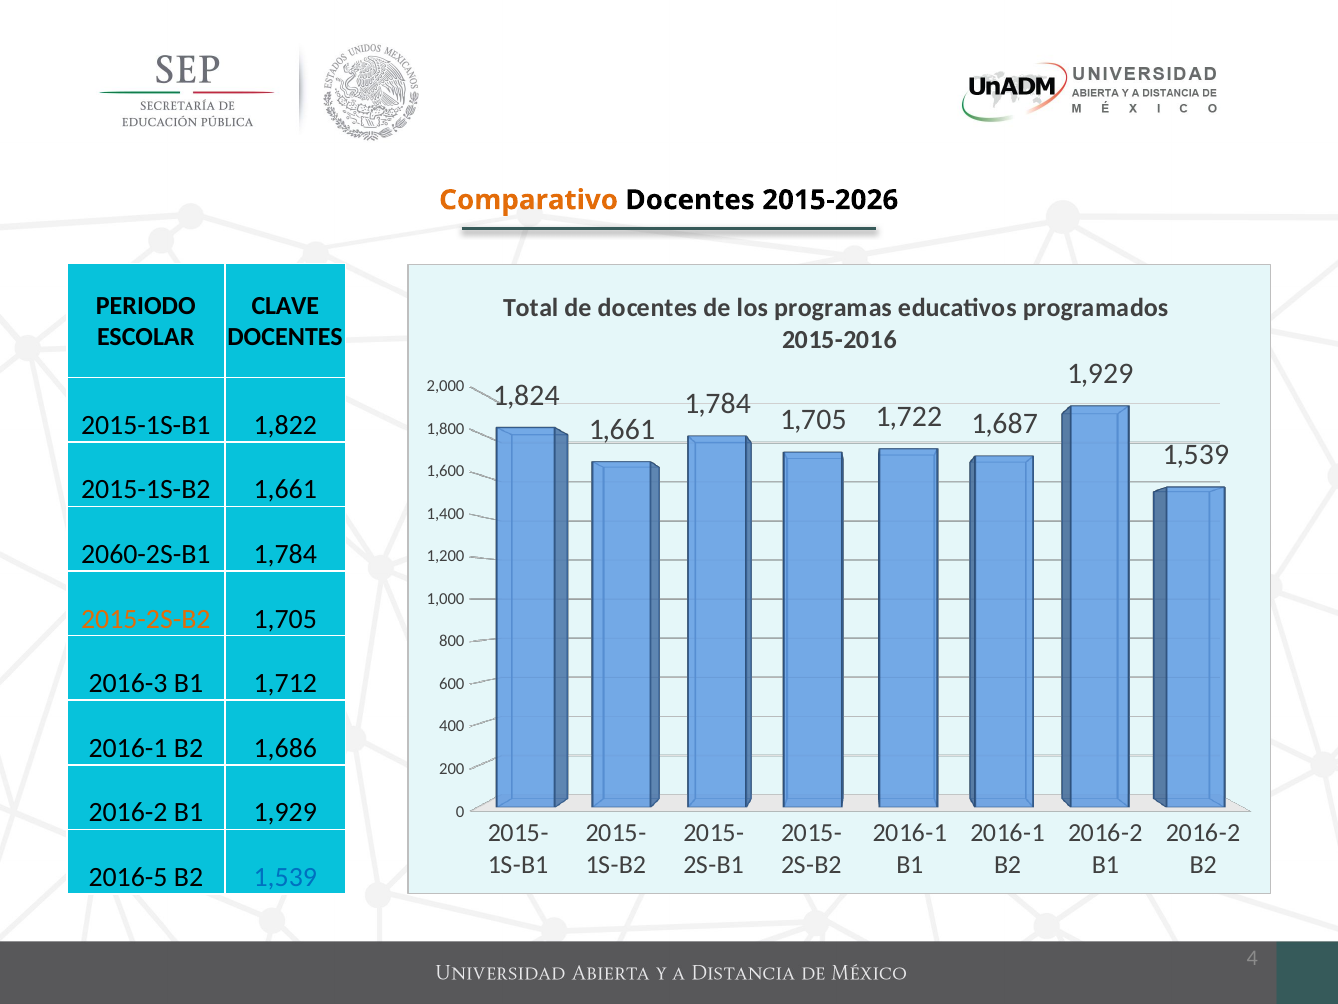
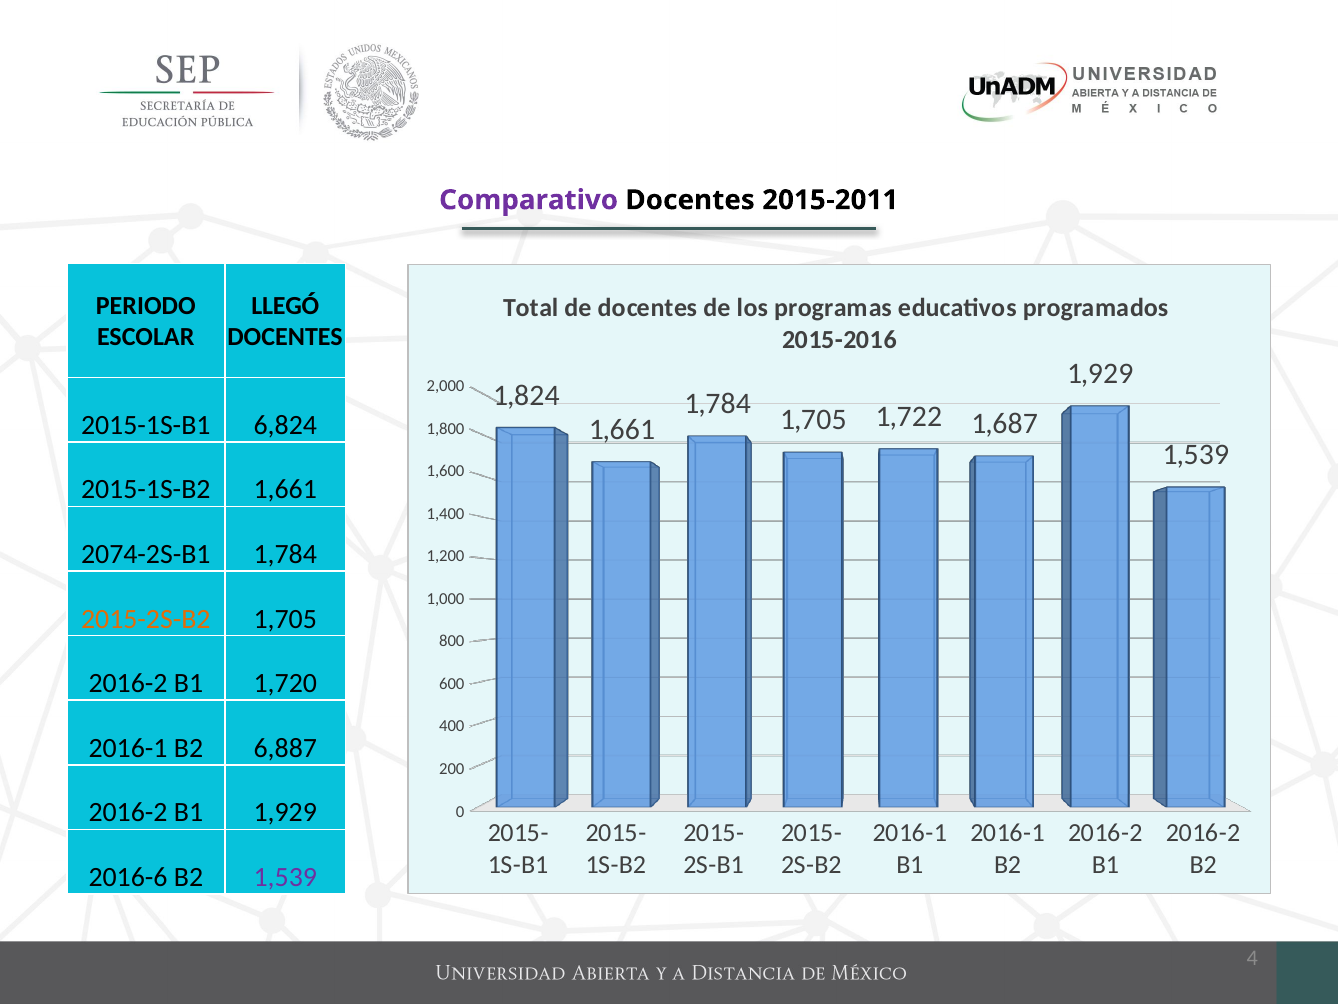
Comparativo colour: orange -> purple (529, 200)
2015-2026: 2015-2026 -> 2015-2011 (830, 200)
CLAVE: CLAVE -> LLEGÓ (285, 306)
1,822: 1,822 -> 6,824 (285, 425)
2060-2S-B1: 2060-2S-B1 -> 2074-2S-B1 (146, 554)
2016-3: 2016-3 -> 2016-2 (128, 683)
1,712: 1,712 -> 1,720 (285, 683)
1,686: 1,686 -> 6,887 (285, 748)
2016-5: 2016-5 -> 2016-6 (128, 877)
1,539 colour: blue -> purple (285, 877)
